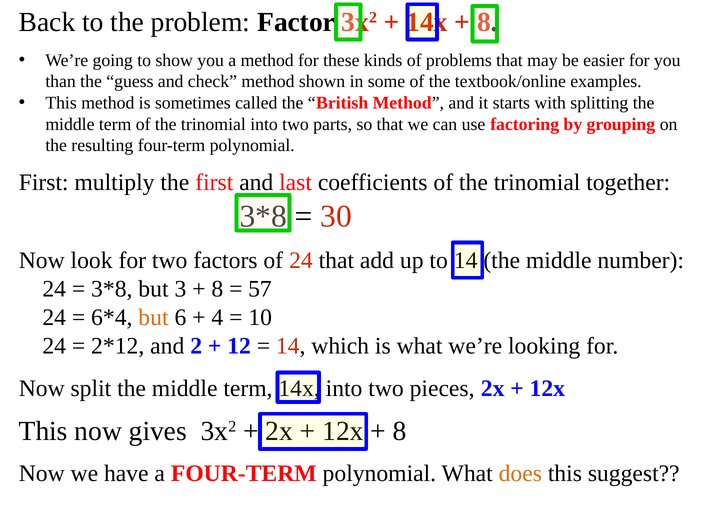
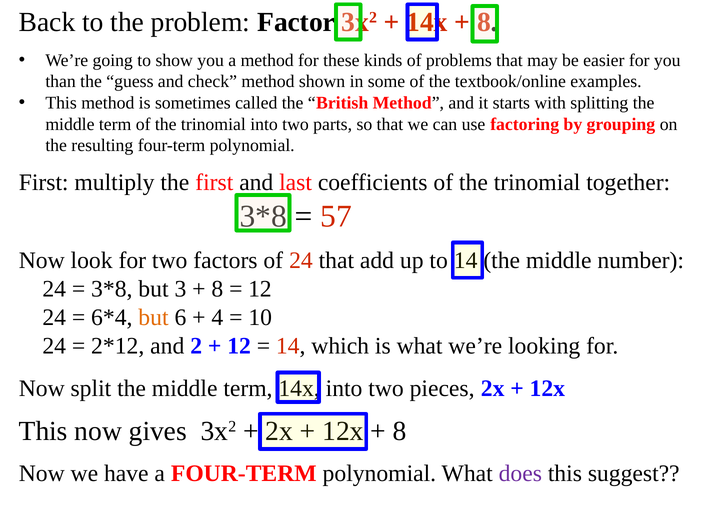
30: 30 -> 57 (336, 216)
57: 57 -> 12 (260, 289)
does colour: orange -> purple (520, 473)
